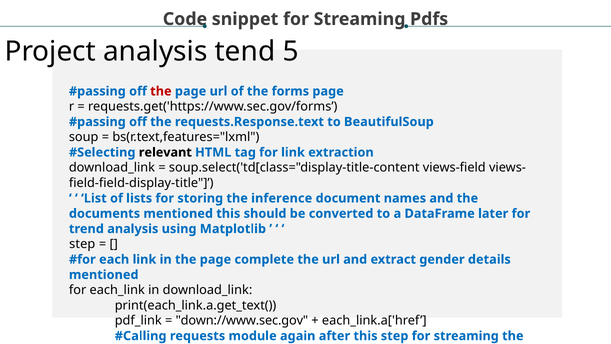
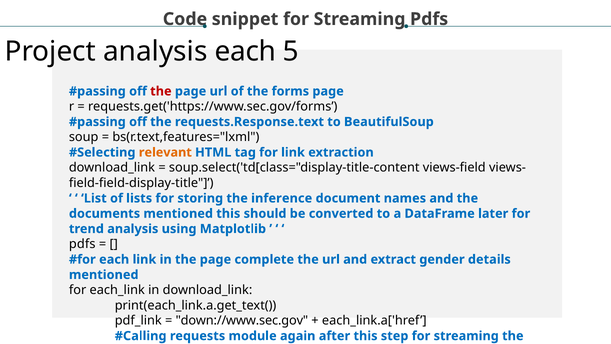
analysis tend: tend -> each (245, 51)
relevant colour: black -> orange (165, 152)
step: step -> pdfs (82, 244)
